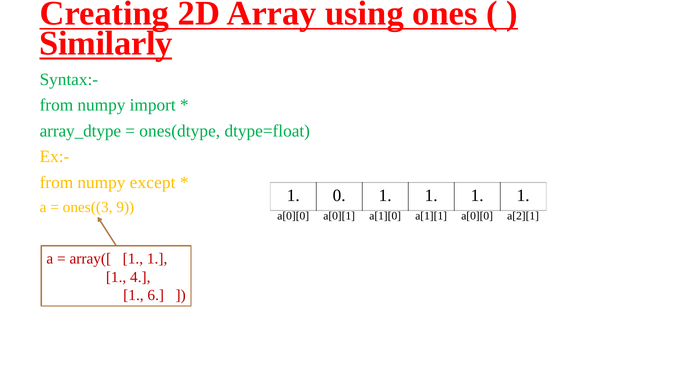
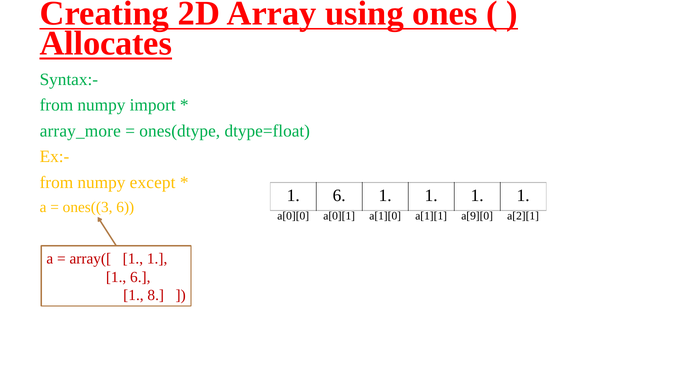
Similarly: Similarly -> Allocates (106, 43)
array_dtype: array_dtype -> array_more (80, 131)
0: 0 -> 6 (339, 196)
ones((3 9: 9 -> 6 (125, 207)
a[1][1 a[0][0: a[0][0 -> a[9][0 (477, 216)
4: 4 -> 6 (140, 277)
6: 6 -> 8 (156, 295)
